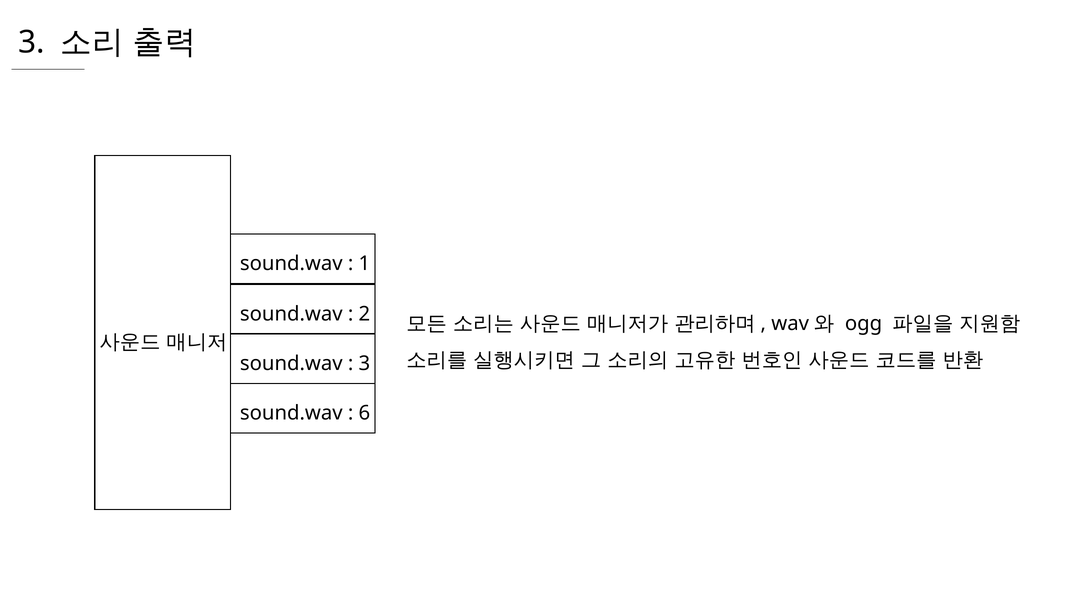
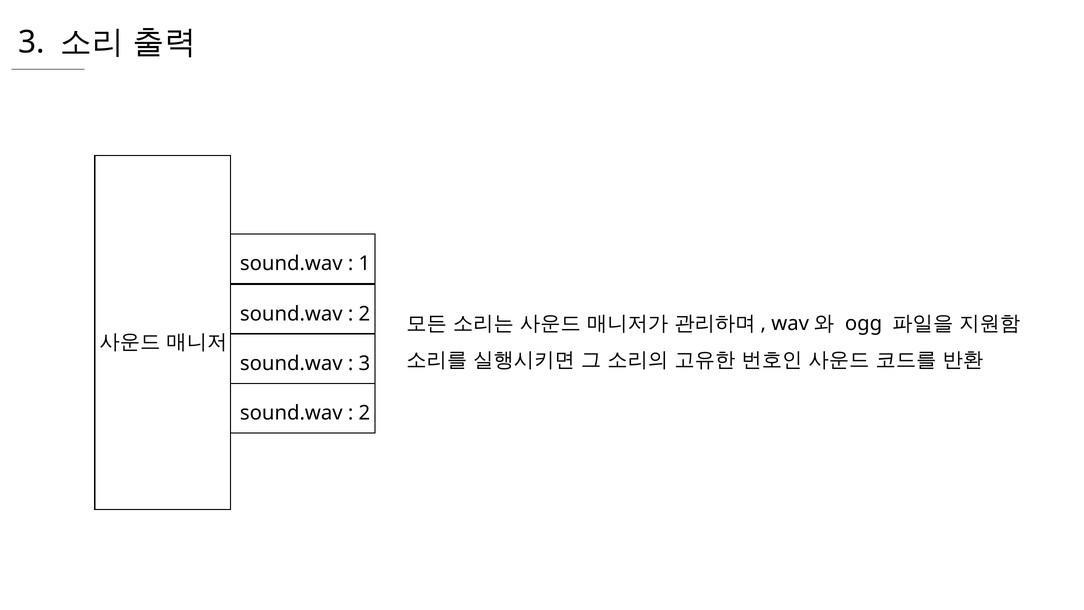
6: 6 -> 2 (364, 413)
